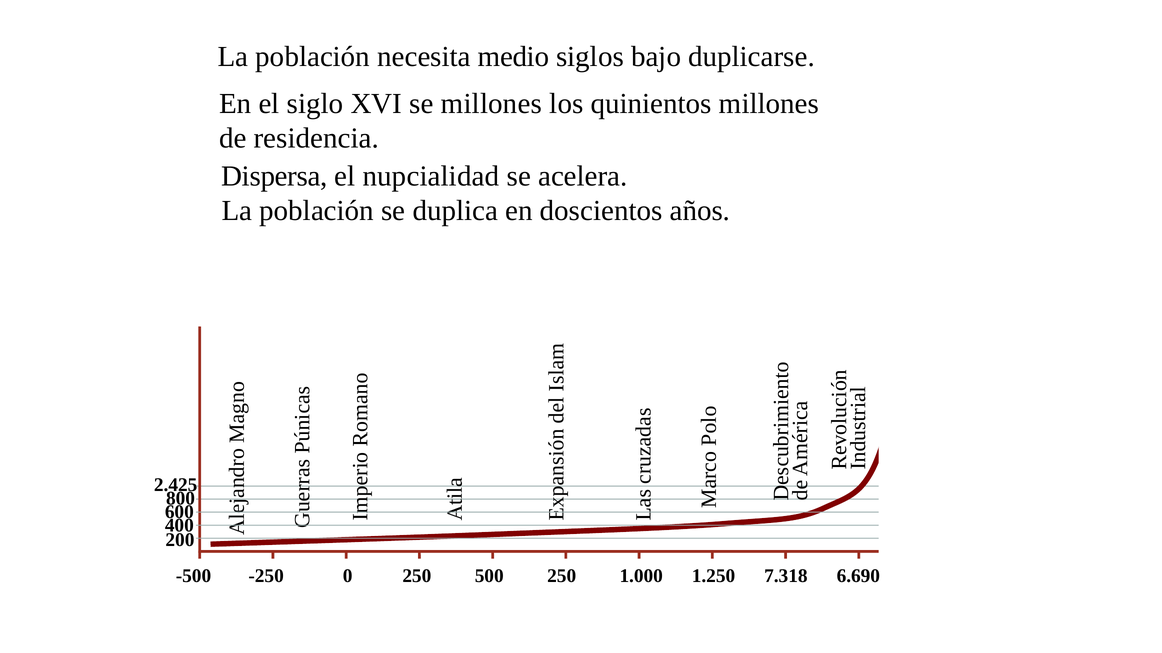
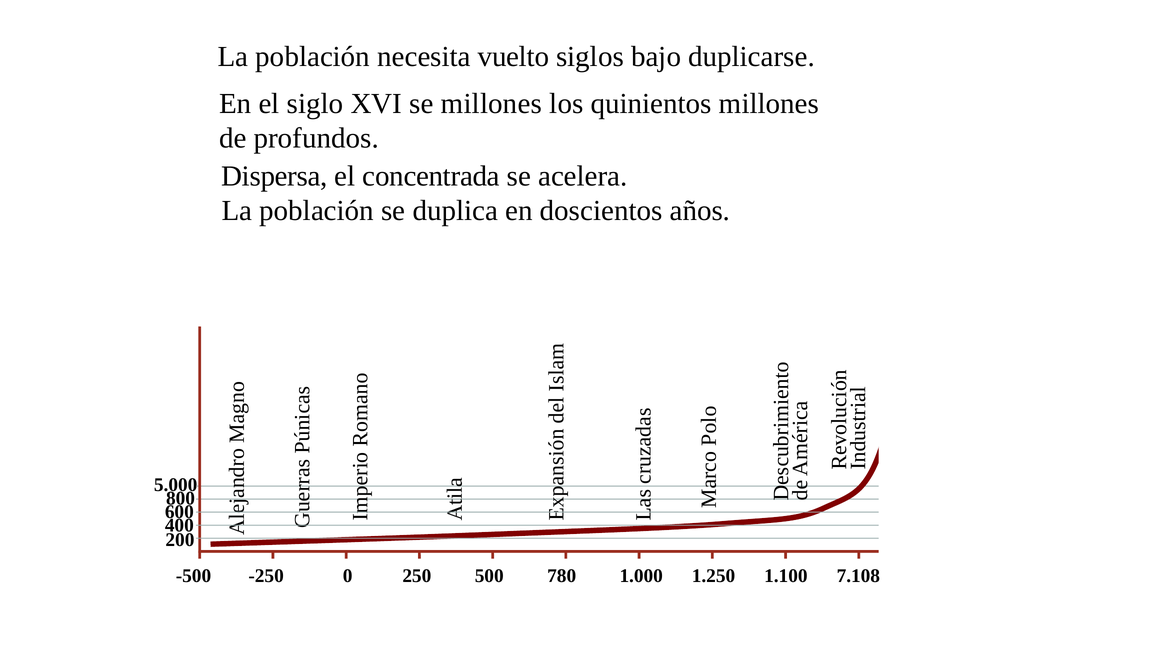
medio: medio -> vuelto (513, 57)
residencia: residencia -> profundos (316, 138)
nupcialidad: nupcialidad -> concentrada (431, 176)
2.425: 2.425 -> 5.000 (176, 485)
-500 250: 250 -> 780 (562, 576)
7.318: 7.318 -> 1.100 (786, 576)
6.690: 6.690 -> 7.108 (858, 576)
